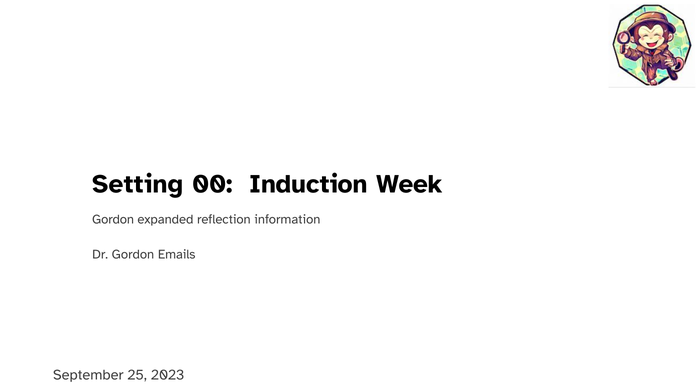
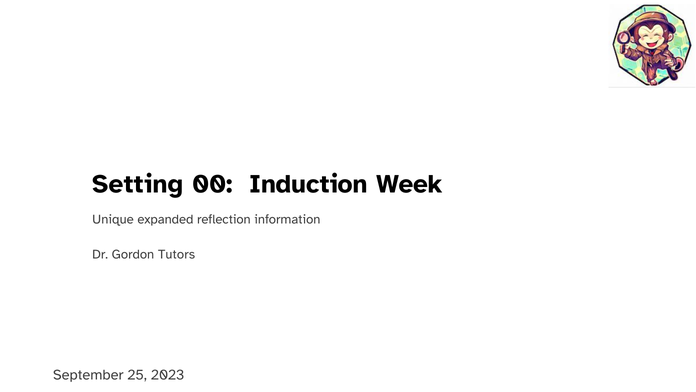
Gordon: Gordon -> Unique (113, 219)
Emails: Emails -> Tutors (177, 254)
